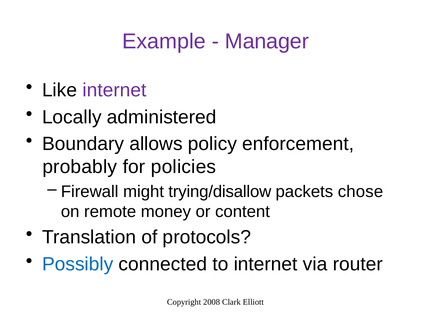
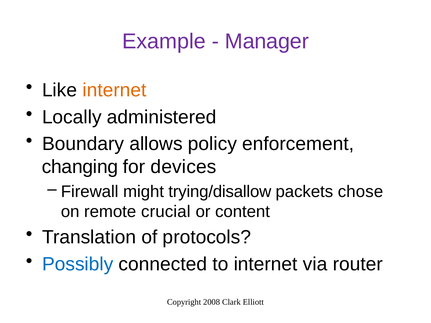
internet colour: purple -> orange (114, 90)
probably: probably -> changing (80, 167)
policies: policies -> devices (184, 167)
money: money -> crucial (166, 212)
